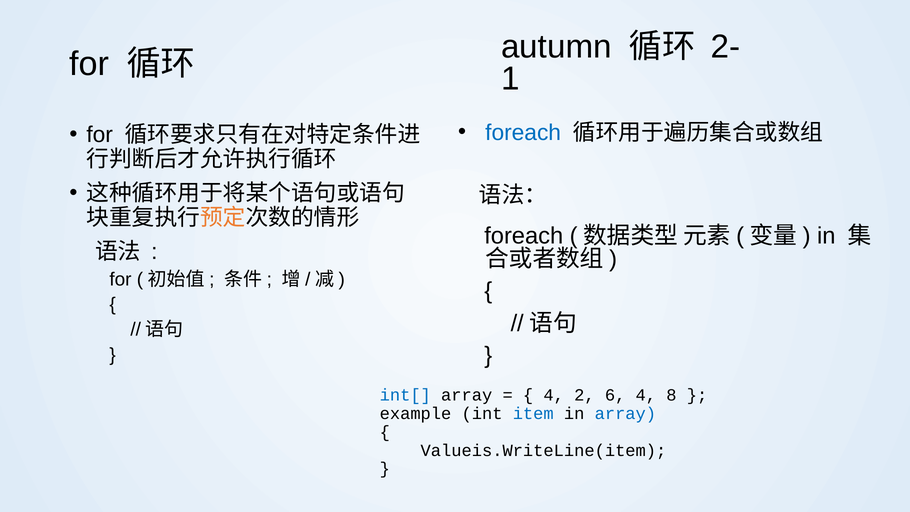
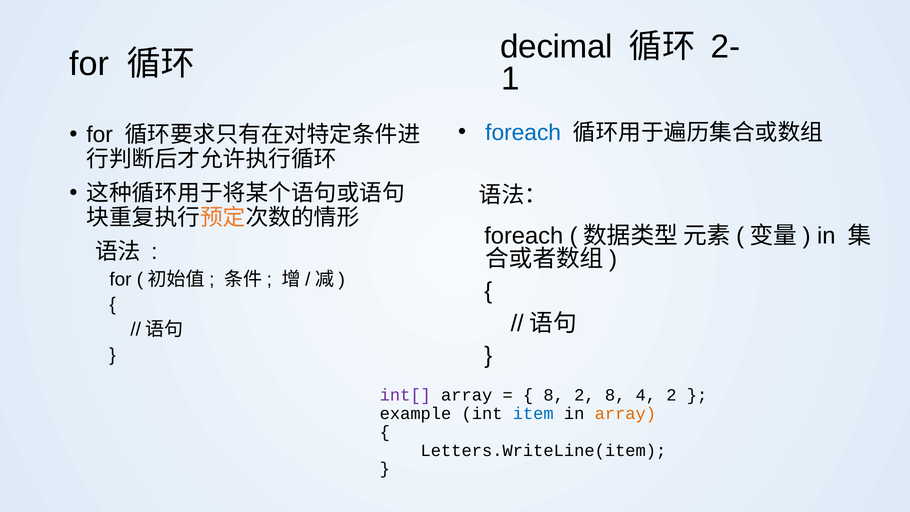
autumn: autumn -> decimal (557, 47)
int[ colour: blue -> purple (405, 395)
4: 4 -> 8 (554, 395)
2 6: 6 -> 8 (615, 395)
4 8: 8 -> 2 (671, 395)
array colour: blue -> orange (625, 413)
Valueis.WriteLine(item: Valueis.WriteLine(item -> Letters.WriteLine(item (543, 450)
